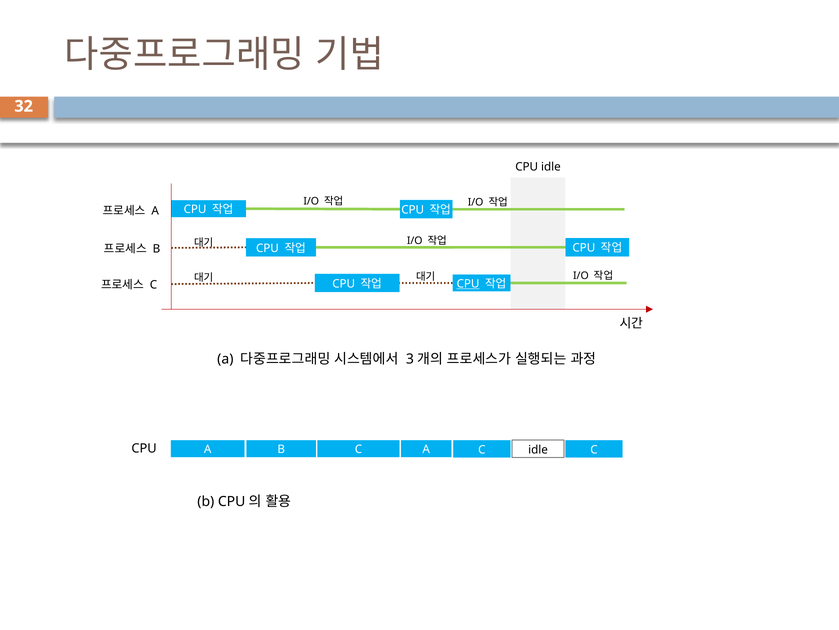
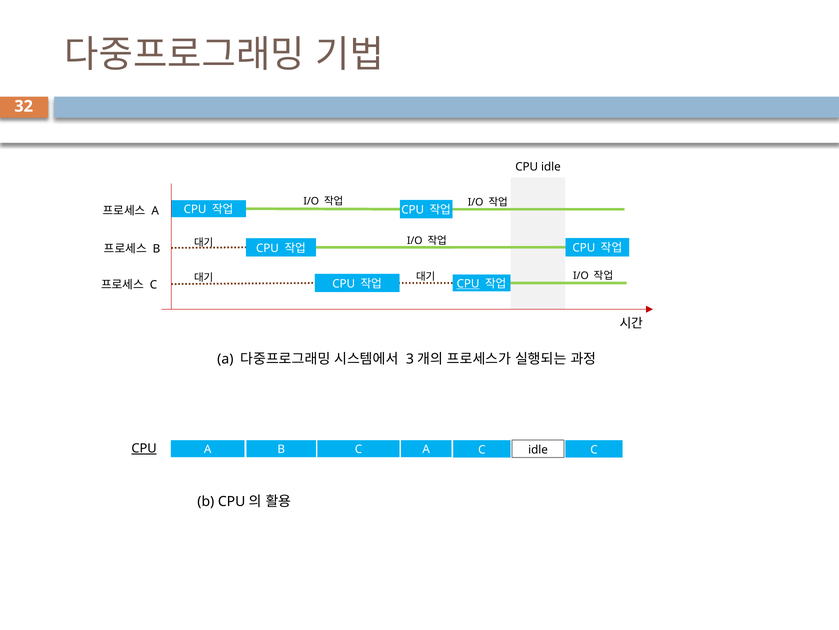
CPU underline: none -> present (144, 448)
